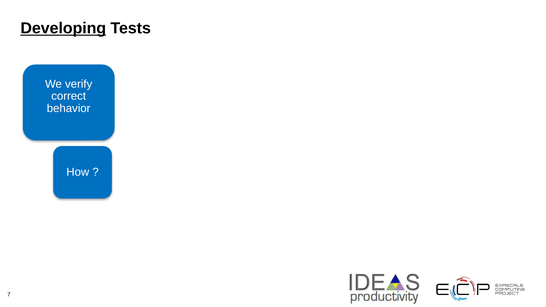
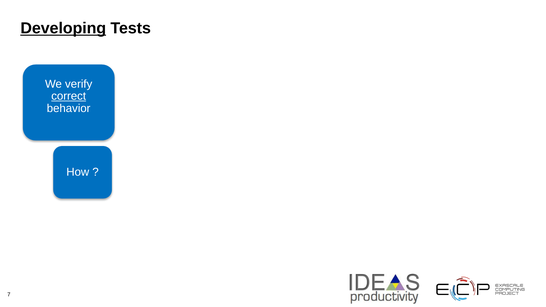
correct underline: none -> present (69, 96)
